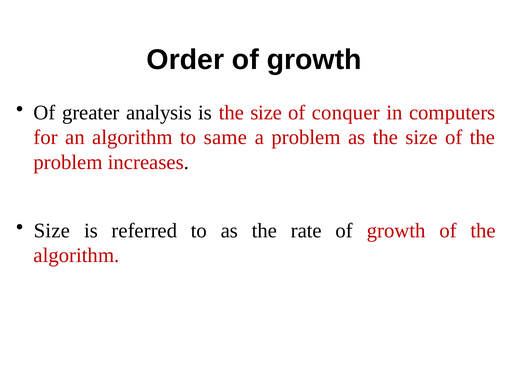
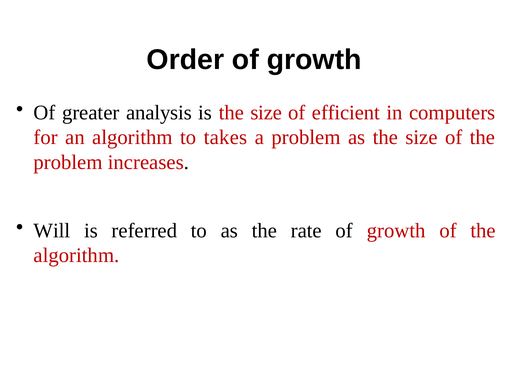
conquer: conquer -> efficient (346, 112)
same: same -> takes (226, 137)
Size: Size -> Will (52, 230)
